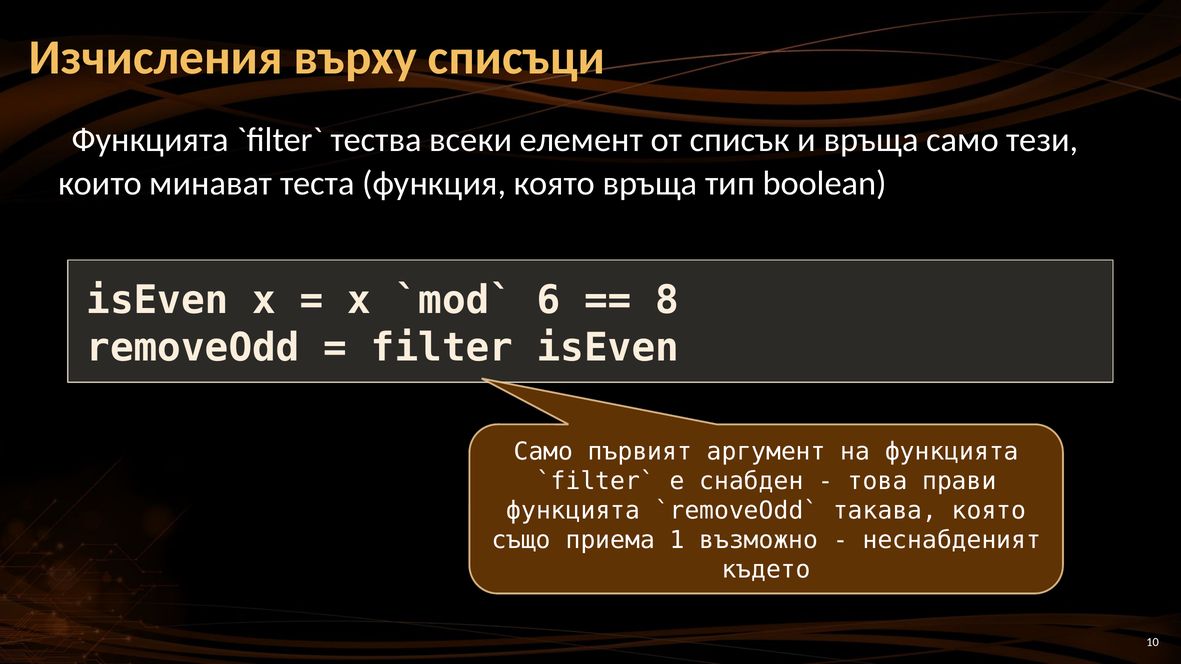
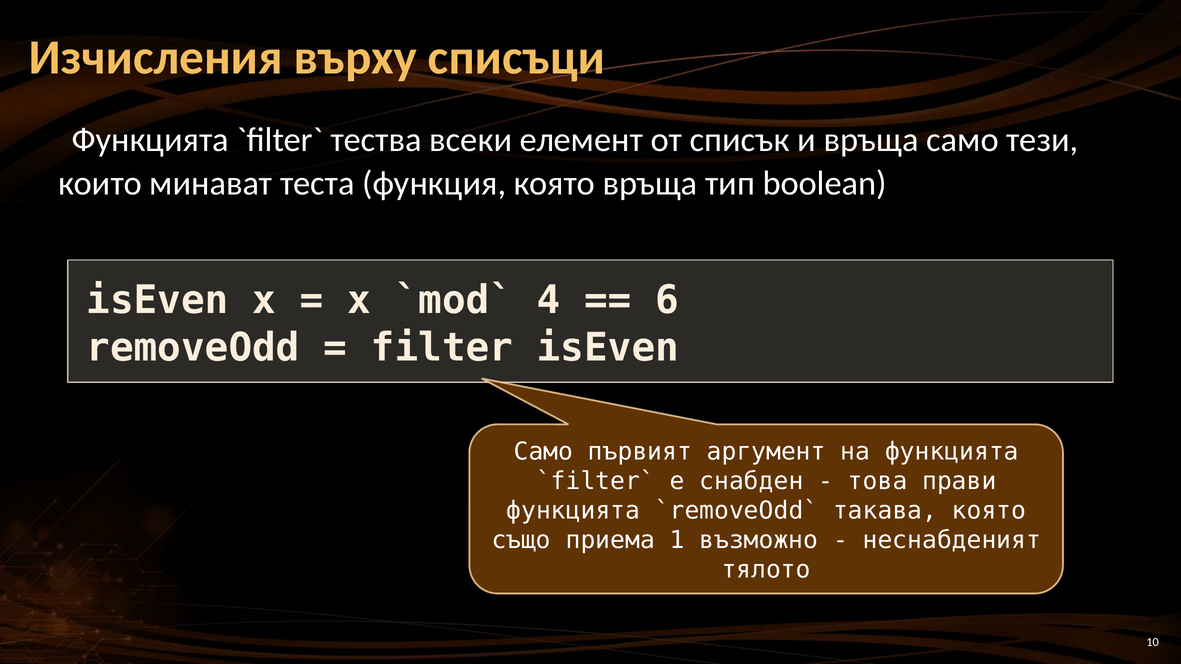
6: 6 -> 4 (549, 301)
8: 8 -> 6 (667, 301)
където: където -> тялото (766, 570)
